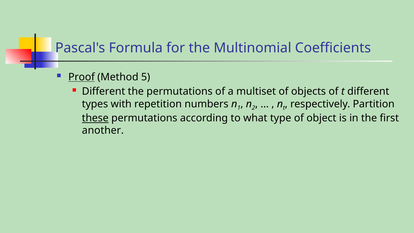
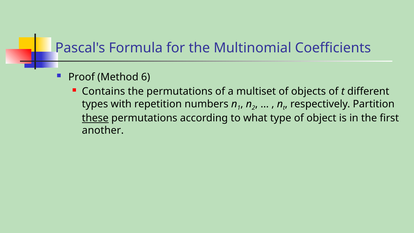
Proof underline: present -> none (82, 77)
5: 5 -> 6 (146, 77)
Different: Different -> Contains (103, 91)
